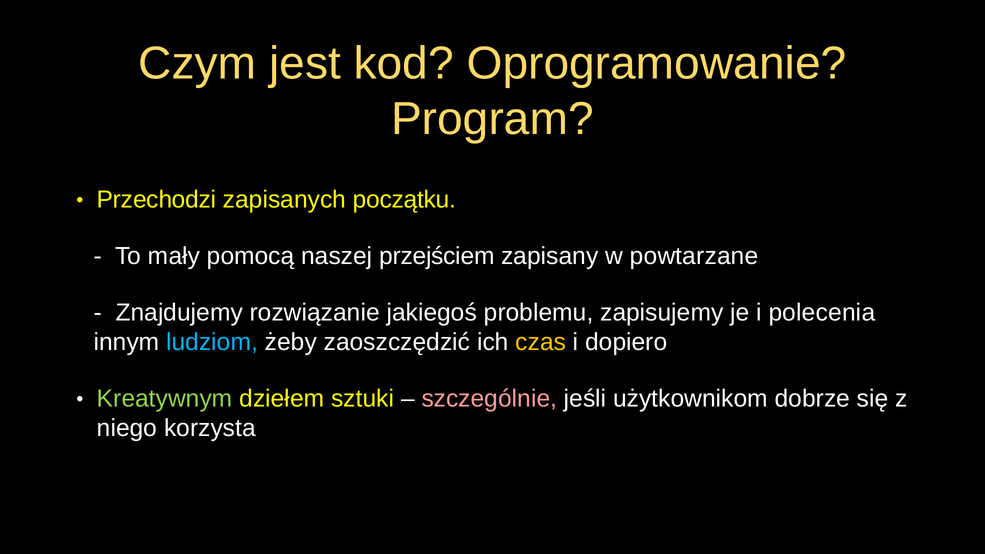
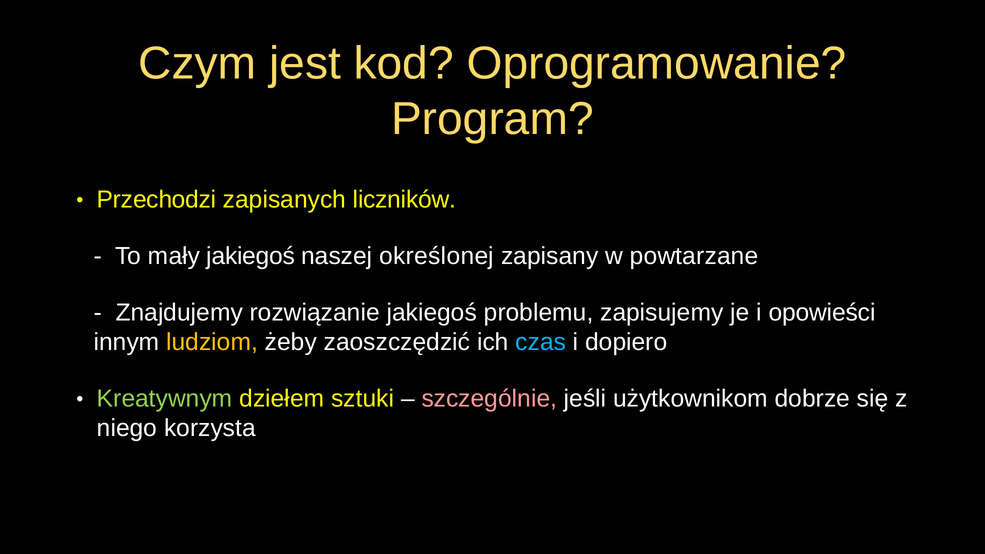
początku: początku -> liczników (404, 199)
mały pomocą: pomocą -> jakiegoś (251, 256)
przejściem: przejściem -> określonej (437, 256)
polecenia: polecenia -> opowieści (822, 312)
ludziom colour: light blue -> yellow (212, 342)
czas colour: yellow -> light blue (541, 342)
